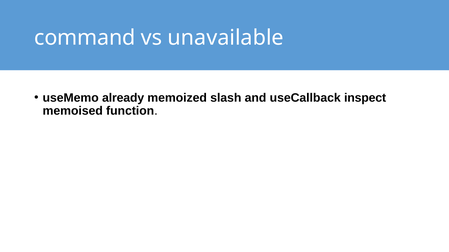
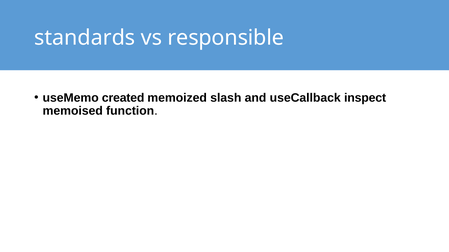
command: command -> standards (85, 38)
unavailable: unavailable -> responsible (226, 38)
already: already -> created (123, 98)
